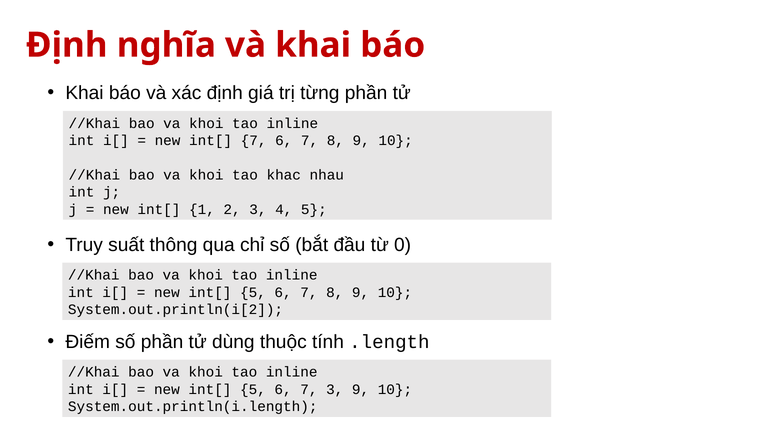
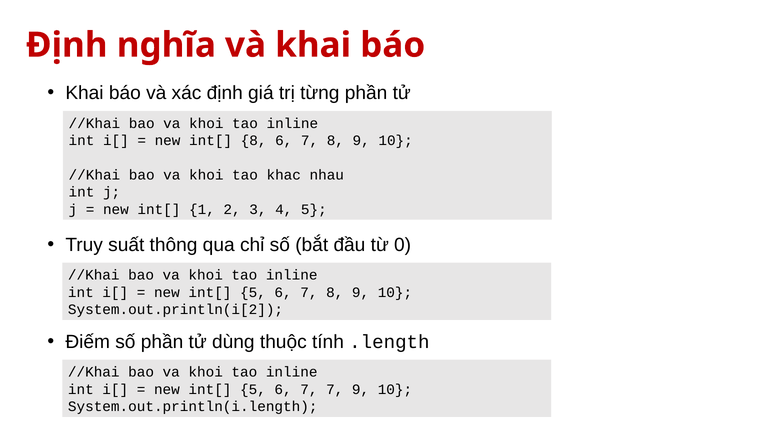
int[ 7: 7 -> 8 (254, 141)
7 3: 3 -> 7 (335, 390)
